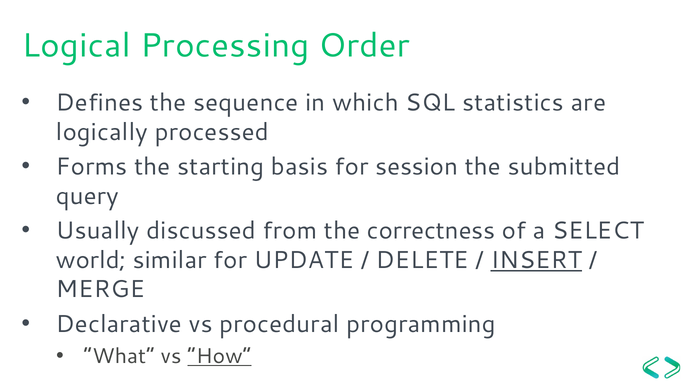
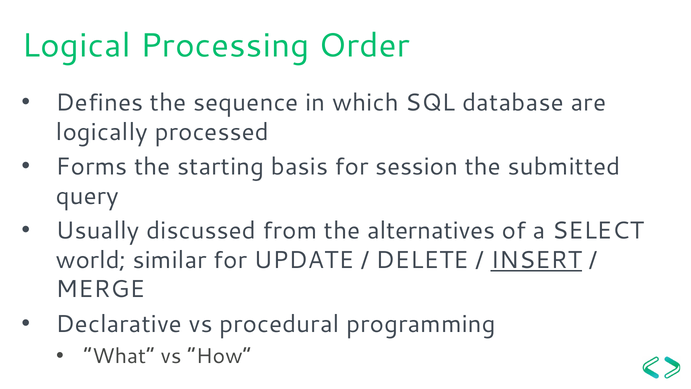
statistics: statistics -> database (513, 103)
correctness: correctness -> alternatives (431, 231)
How underline: present -> none (219, 356)
